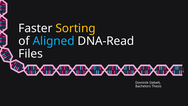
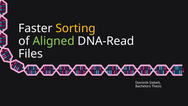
Aligned colour: light blue -> light green (54, 41)
